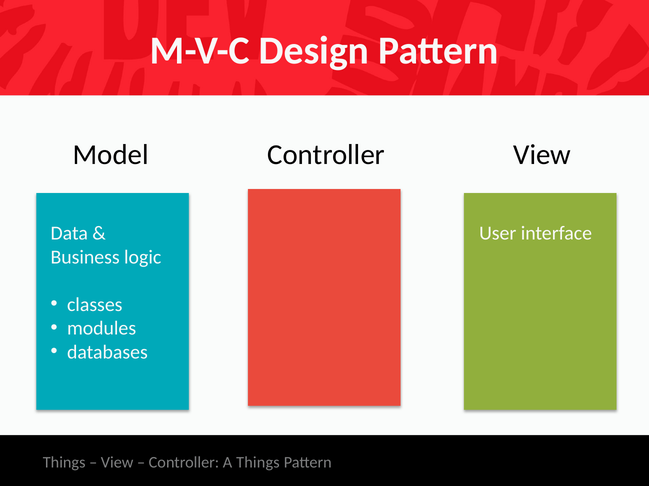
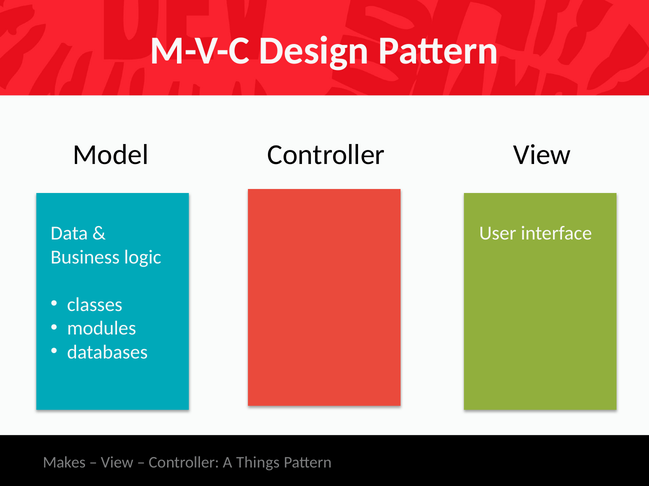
Things: Things -> Makes (64, 463)
